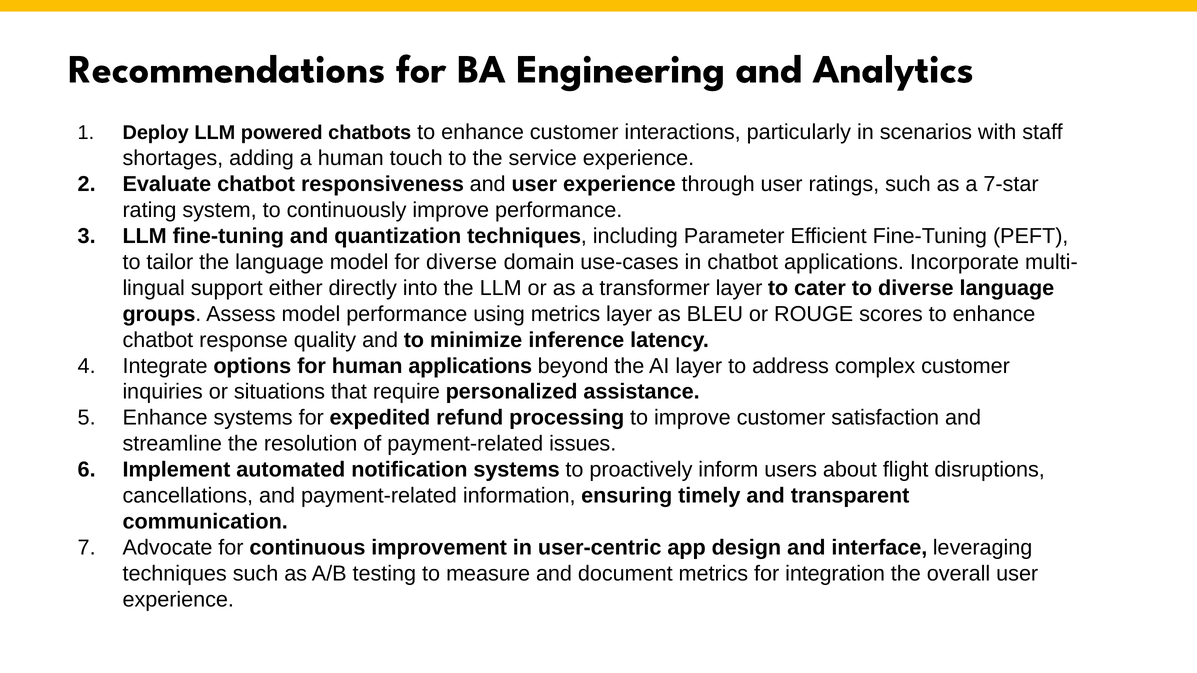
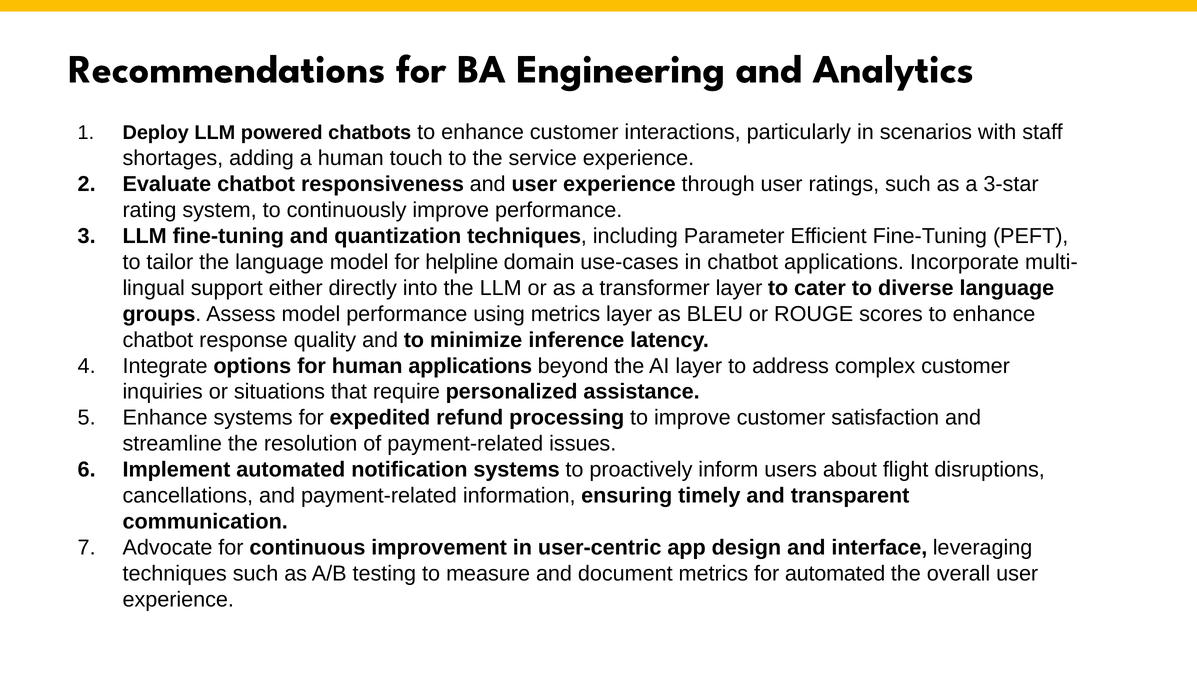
7-star: 7-star -> 3-star (1011, 184)
for diverse: diverse -> helpline (462, 262)
for integration: integration -> automated (835, 574)
